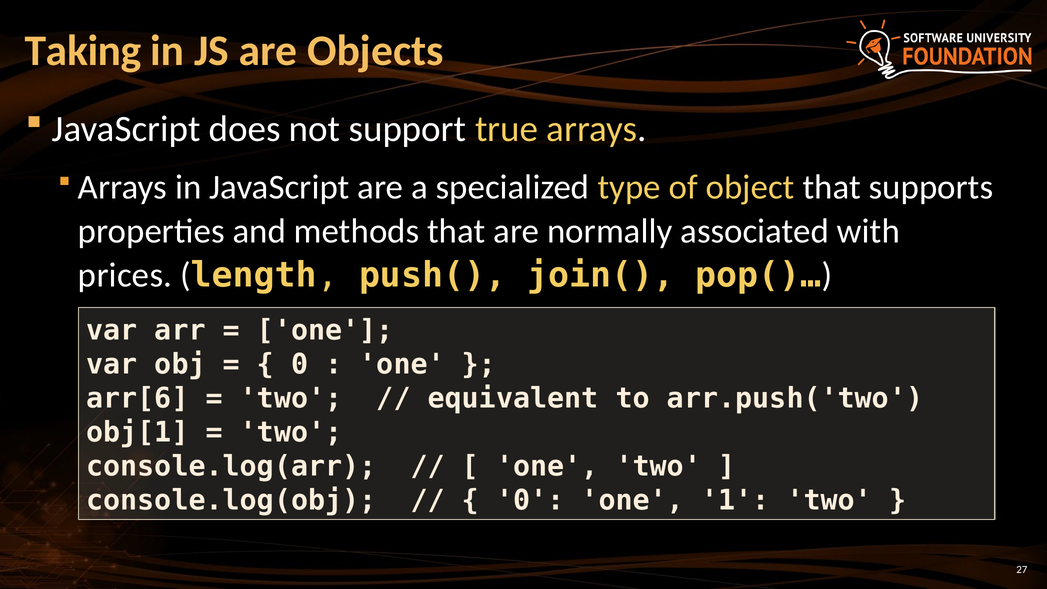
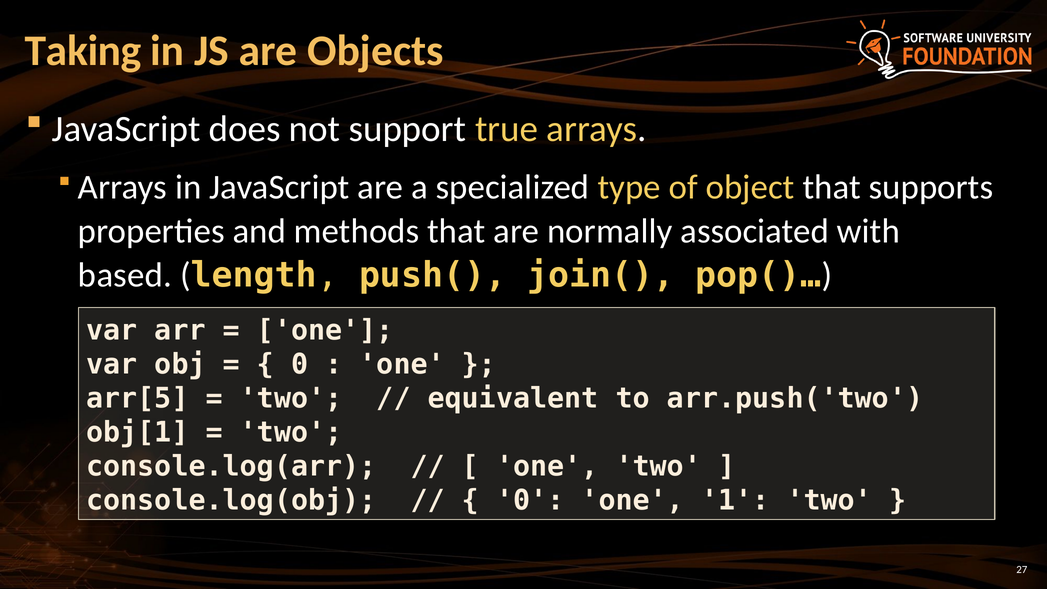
prices: prices -> based (125, 275)
arr[6: arr[6 -> arr[5 (137, 398)
